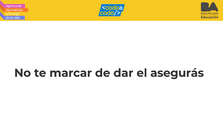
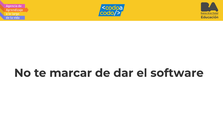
asegurás: asegurás -> software (177, 73)
